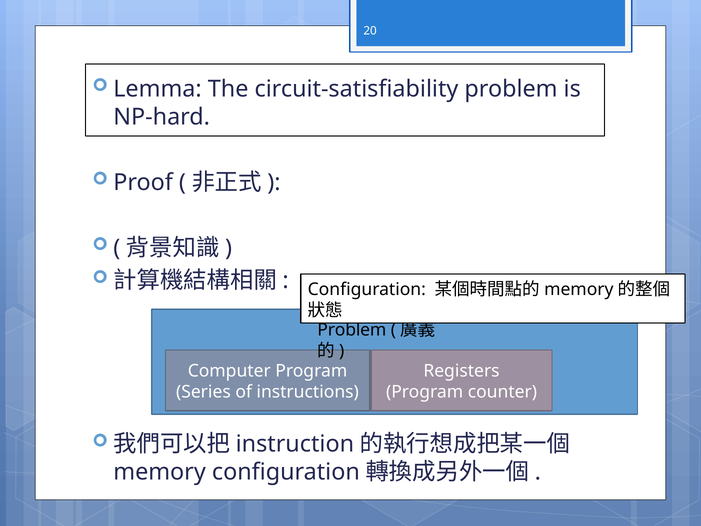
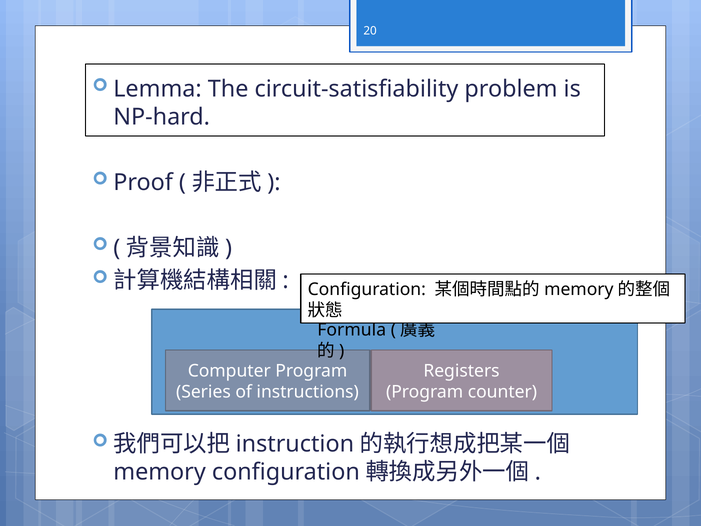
Problem: Problem -> Formula (352, 330)
